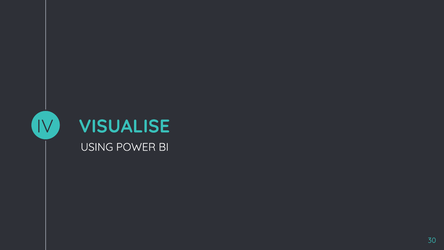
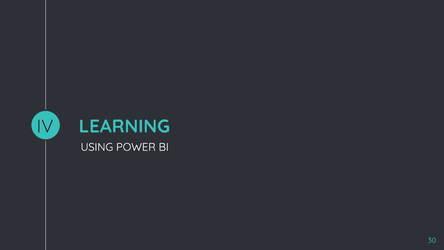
VISUALISE: VISUALISE -> LEARNING (124, 126)
